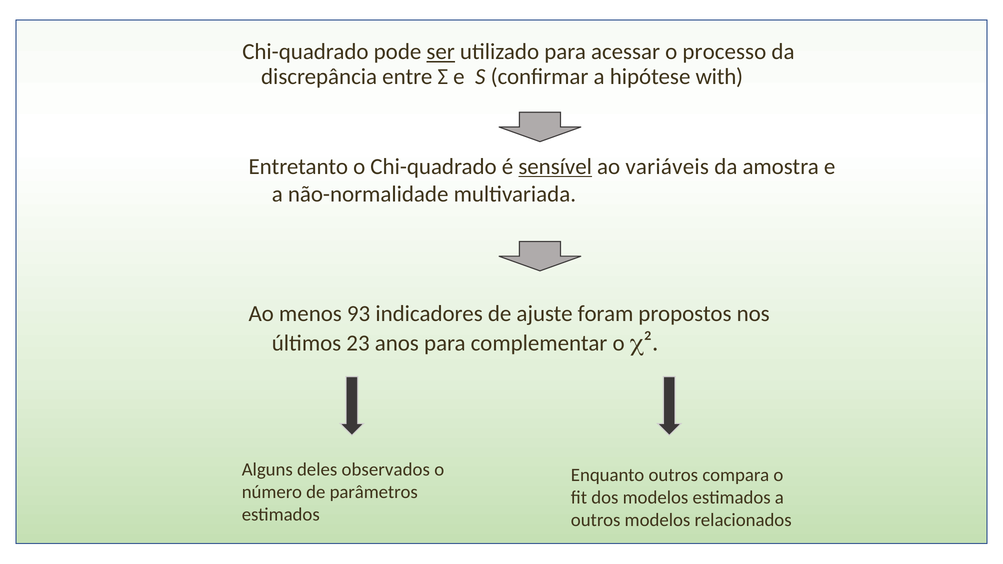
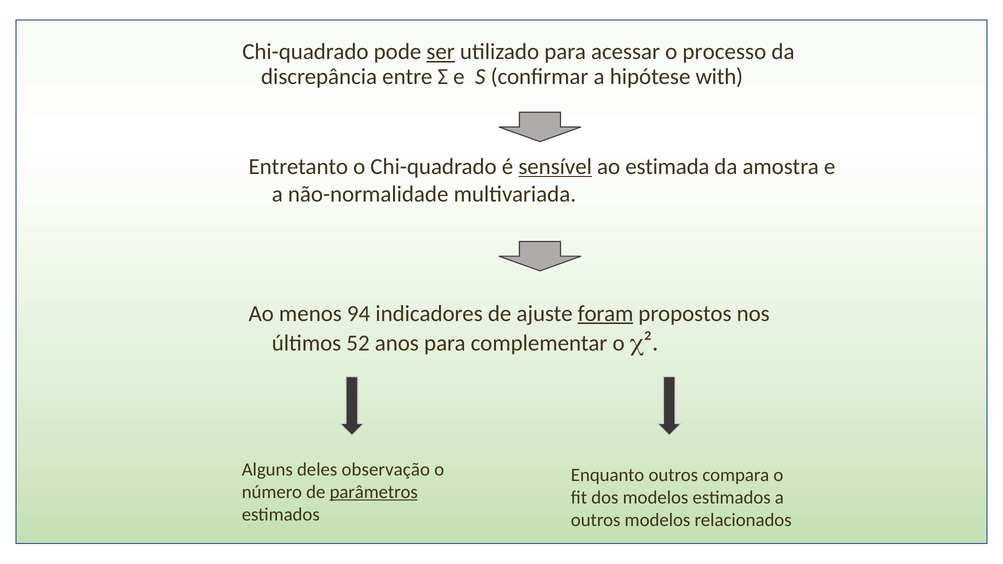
variáveis: variáveis -> estimada (667, 167)
93: 93 -> 94 (359, 314)
foram underline: none -> present (606, 314)
23: 23 -> 52 (358, 343)
observados: observados -> observação (386, 469)
parâmetros underline: none -> present (374, 492)
